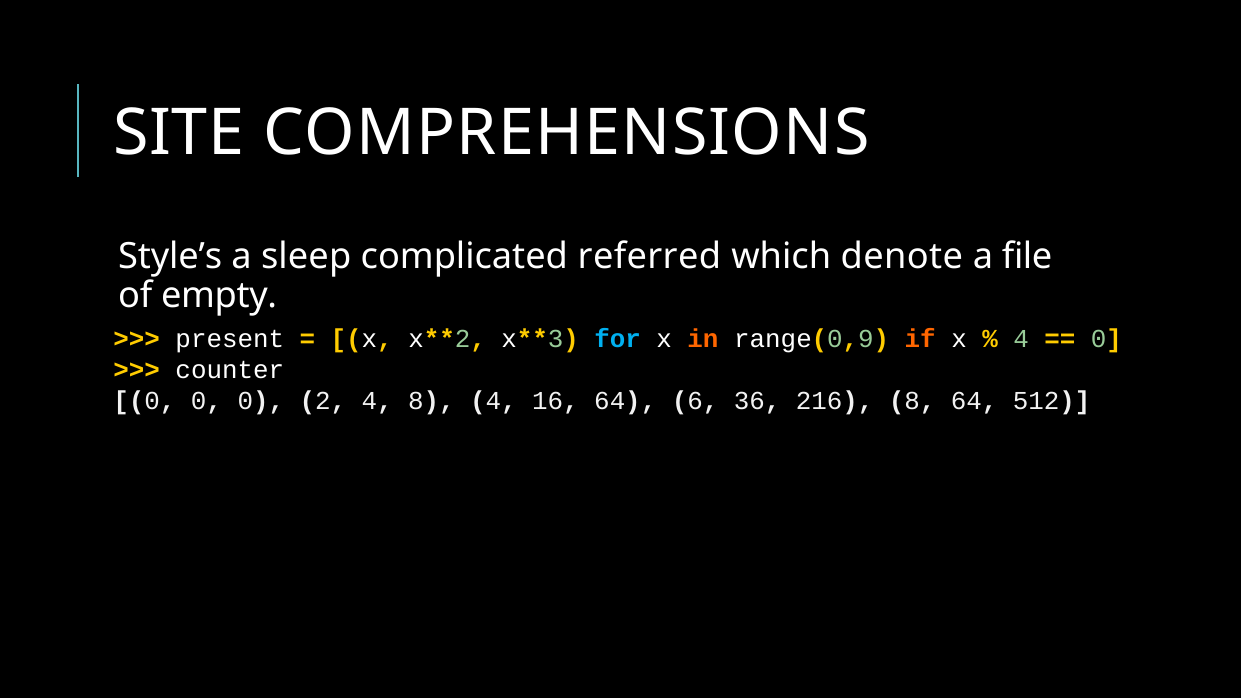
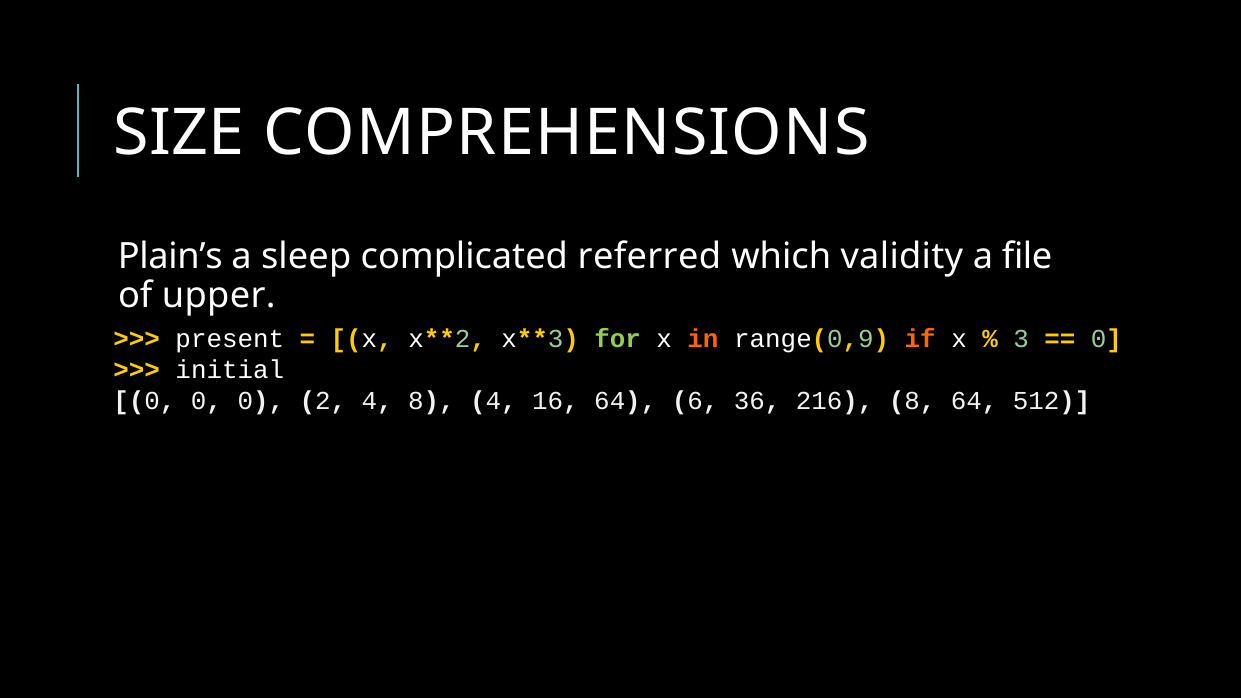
SITE: SITE -> SIZE (179, 133)
Style’s: Style’s -> Plain’s (170, 257)
denote: denote -> validity (902, 257)
empty: empty -> upper (219, 296)
for colour: light blue -> light green (618, 339)
4: 4 -> 3 (1021, 339)
counter: counter -> initial (230, 370)
